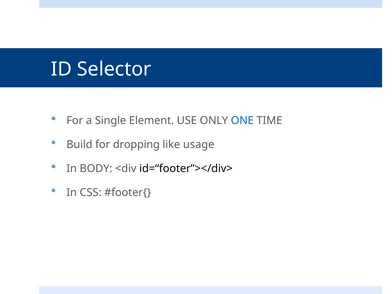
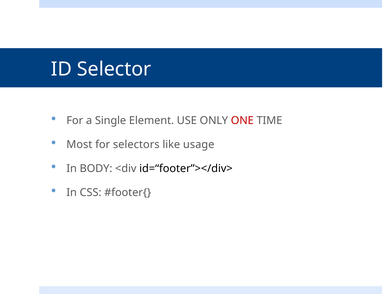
ONE colour: blue -> red (242, 121)
Build: Build -> Most (79, 145)
dropping: dropping -> selectors (136, 145)
